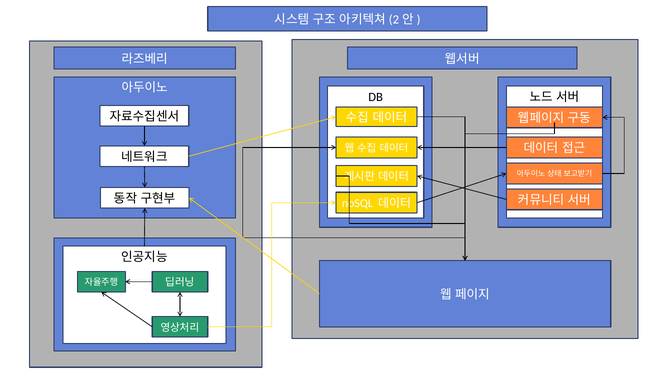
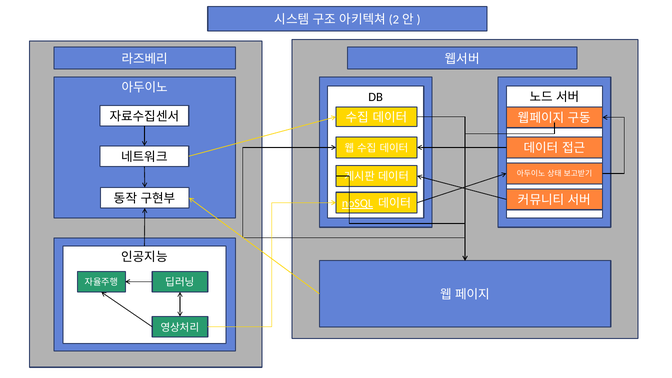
noSQL underline: none -> present (357, 203)
